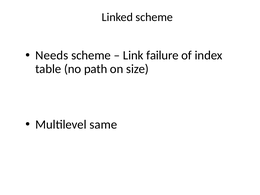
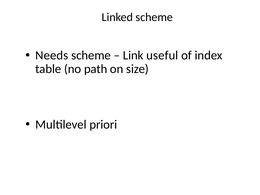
failure: failure -> useful (162, 55)
same: same -> priori (103, 124)
